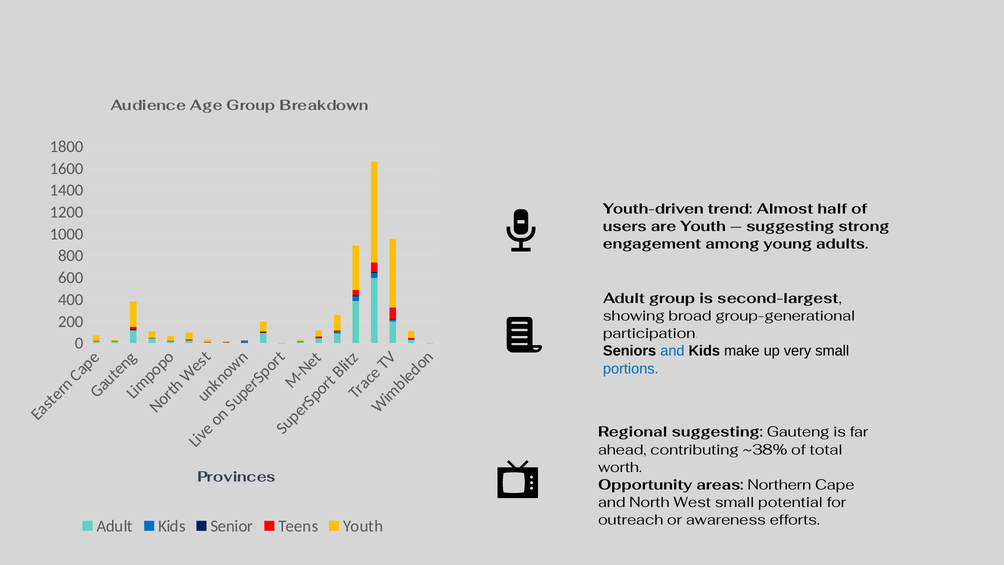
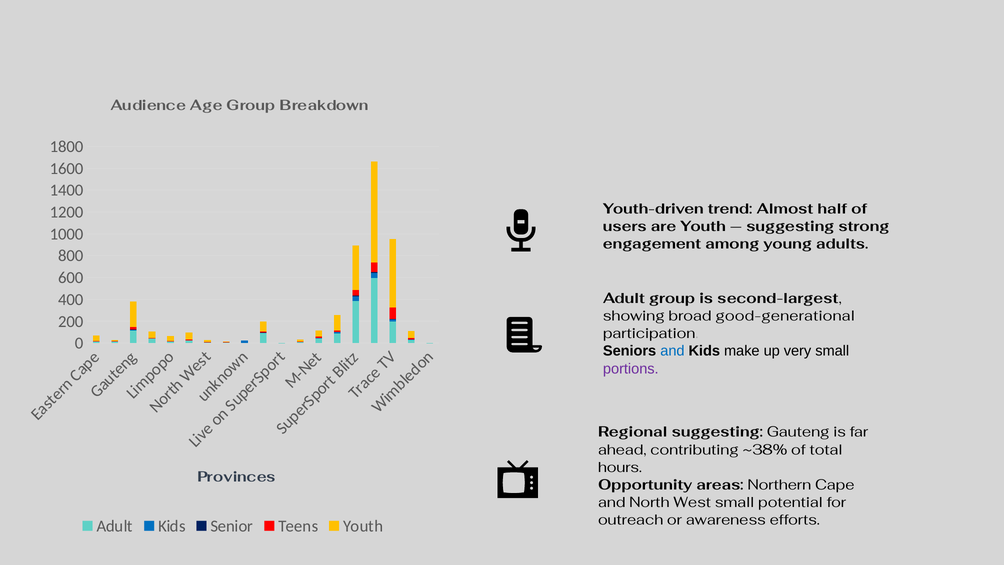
group-generational: group-generational -> good-generational (785, 316)
portions colour: blue -> purple (631, 369)
worth: worth -> hours (620, 467)
